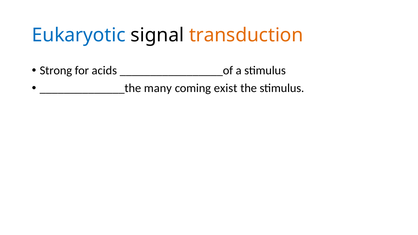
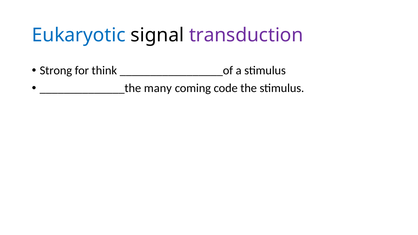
transduction colour: orange -> purple (246, 35)
acids: acids -> think (104, 71)
exist: exist -> code (226, 88)
